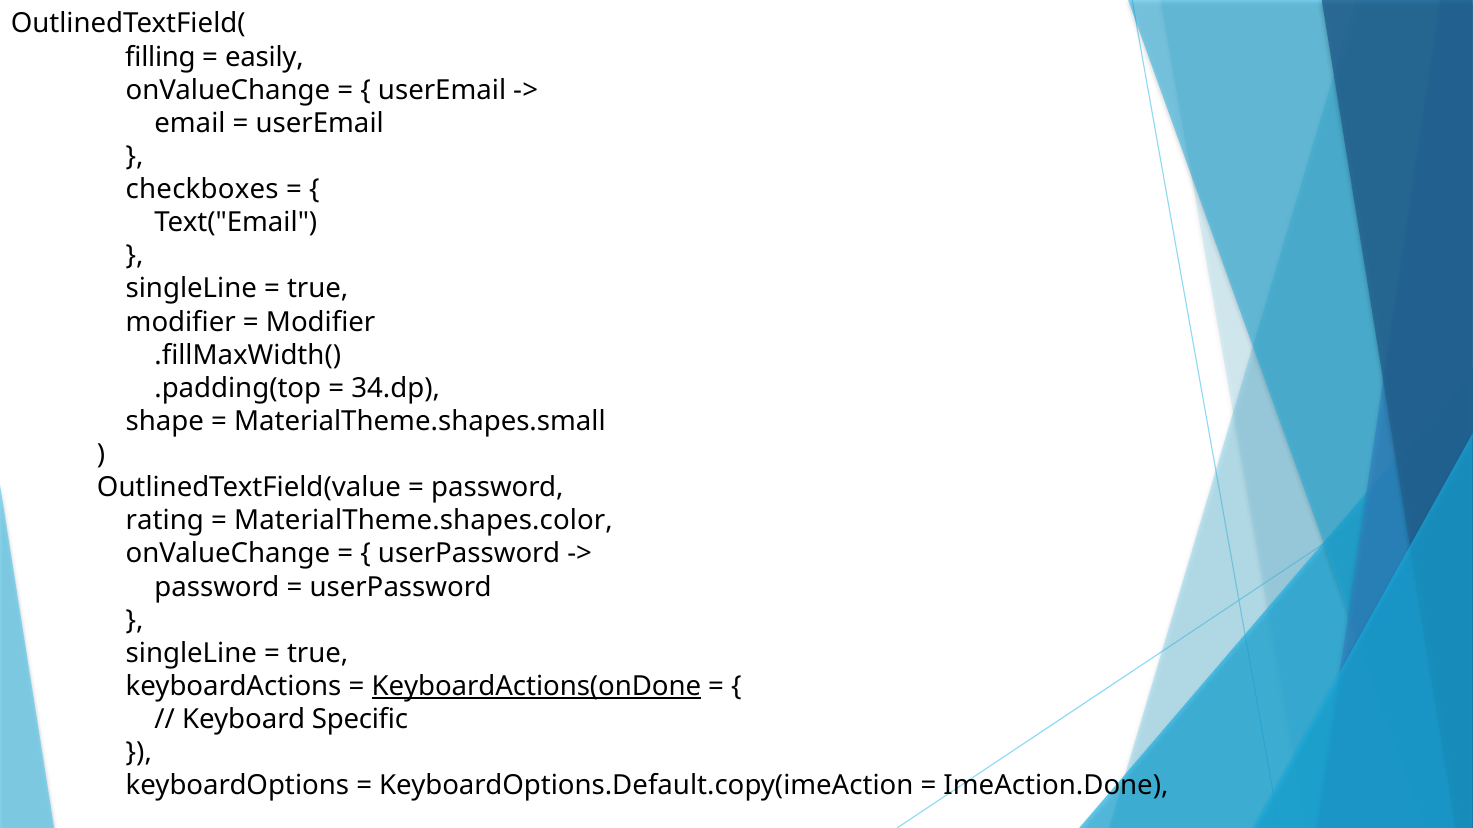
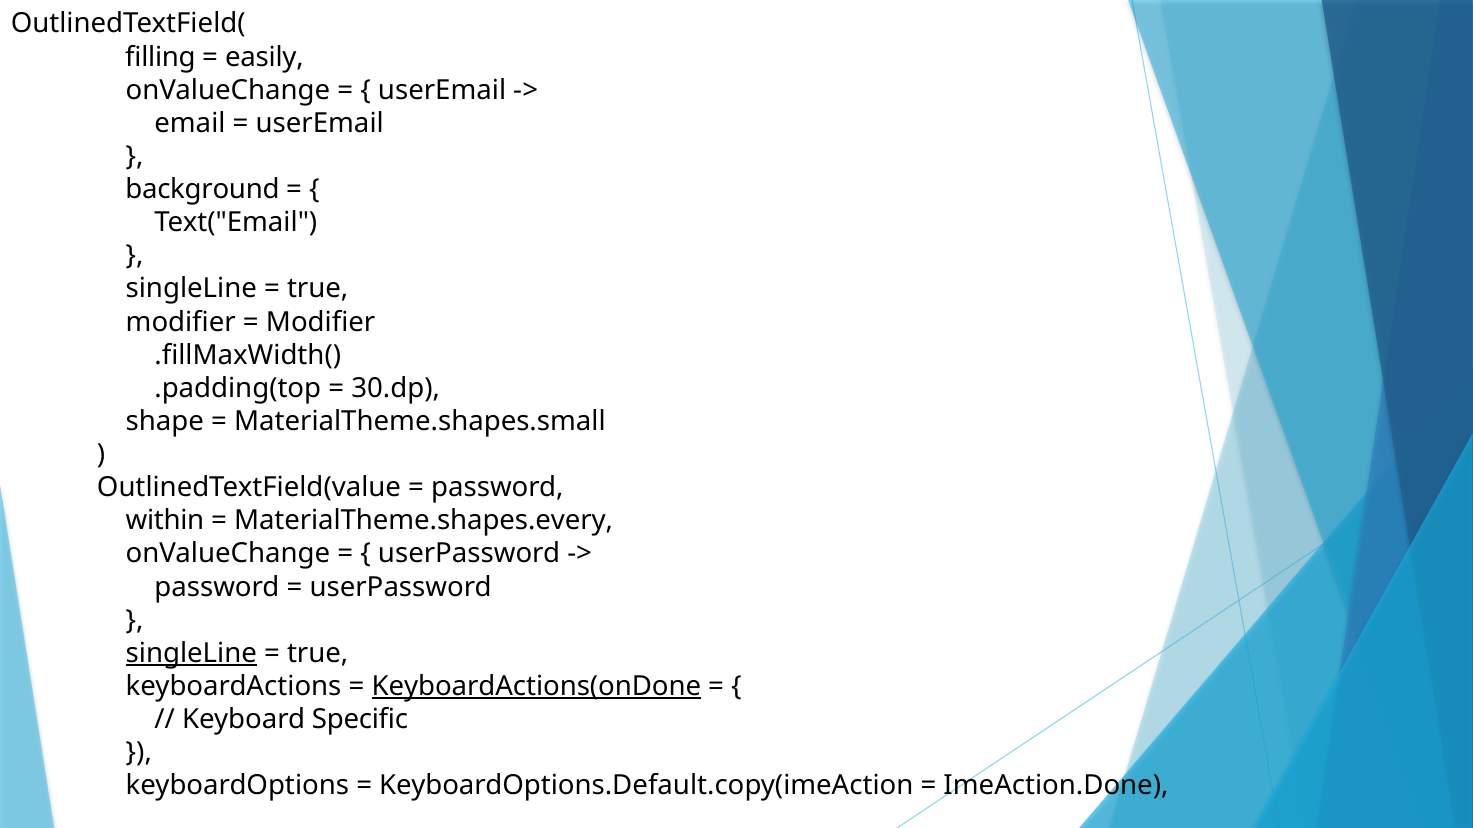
checkboxes: checkboxes -> background (202, 190)
34.dp: 34.dp -> 30.dp (396, 388)
rating: rating -> within (165, 521)
MaterialTheme.shapes.color: MaterialTheme.shapes.color -> MaterialTheme.shapes.every (424, 521)
singleLine underline: none -> present (191, 654)
